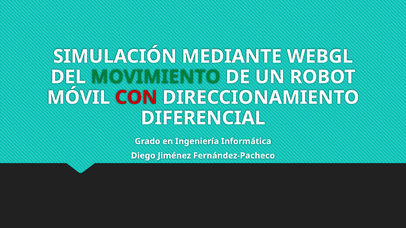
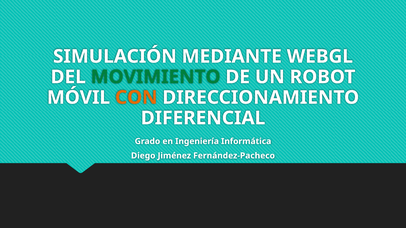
CON colour: red -> orange (136, 98)
